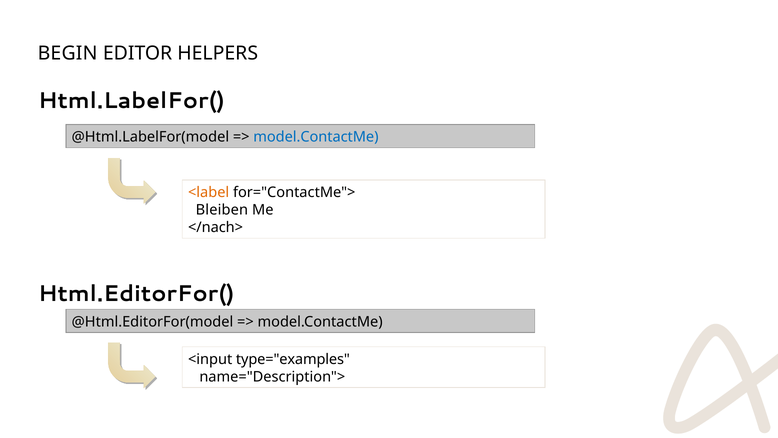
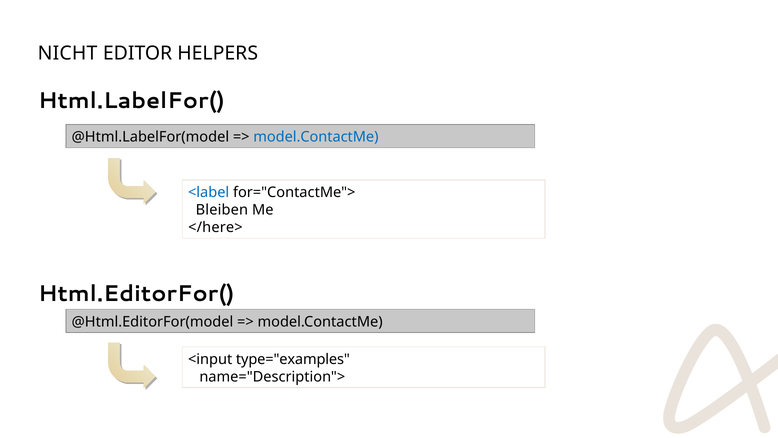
BEGIN: BEGIN -> NICHT (68, 53)
<label colour: orange -> blue (209, 192)
</nach>: </nach> -> </here> (215, 227)
